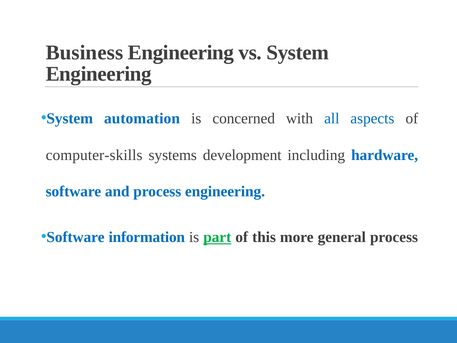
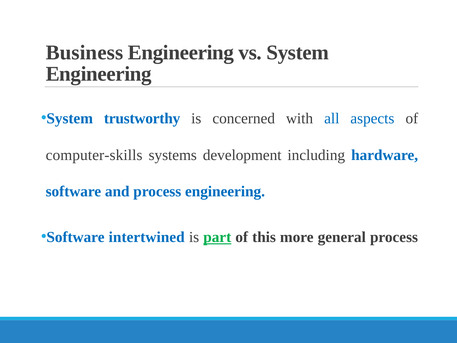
automation: automation -> trustworthy (142, 118)
information: information -> intertwined (147, 237)
